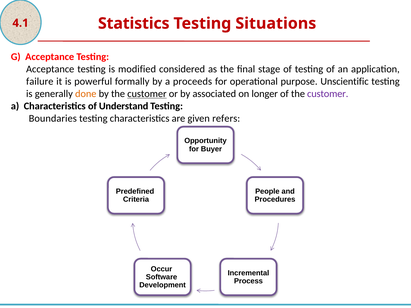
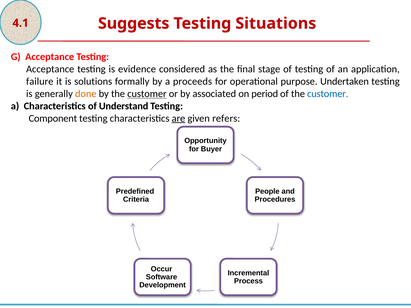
Statistics: Statistics -> Suggests (134, 23)
modified: modified -> evidence (137, 69)
powerful: powerful -> solutions (93, 81)
Unscientific: Unscientific -> Undertaken (345, 81)
longer: longer -> period (265, 94)
customer colour: purple -> blue (328, 94)
Boundaries: Boundaries -> Component (53, 118)
are underline: none -> present (179, 118)
